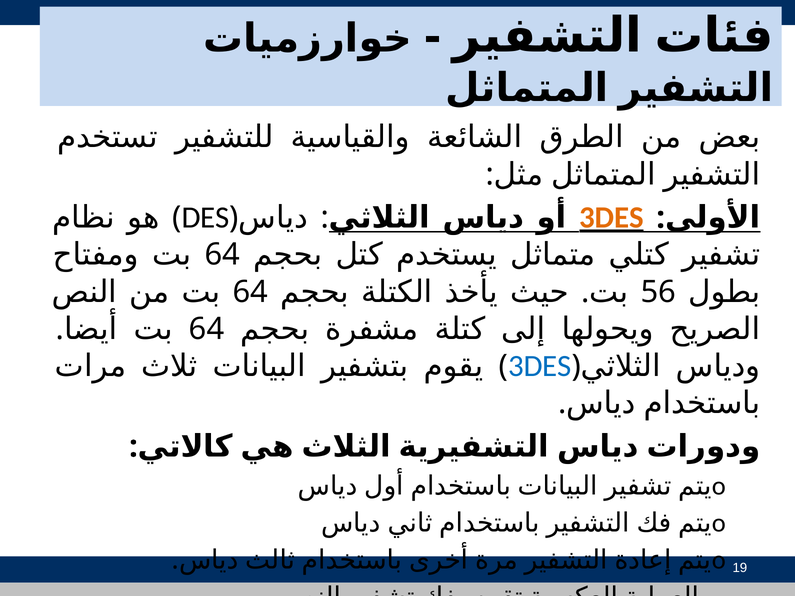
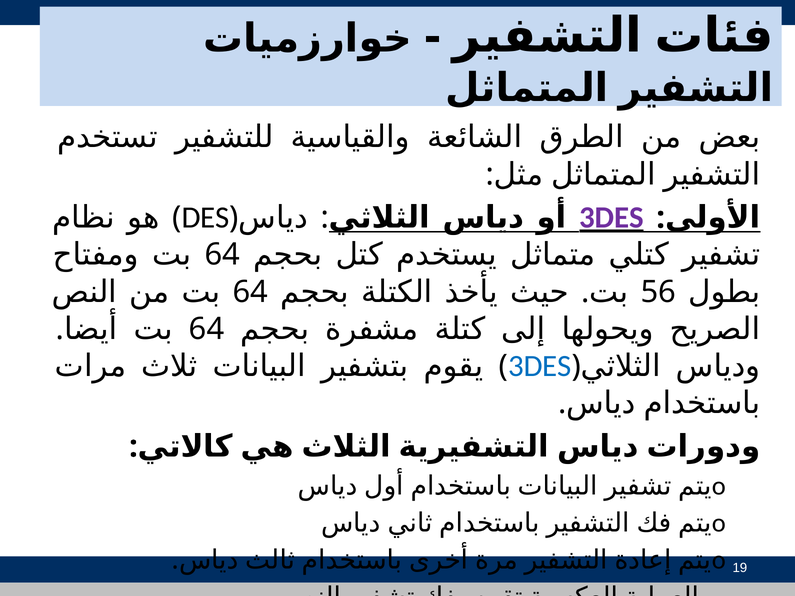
3DES colour: orange -> purple (612, 218)
